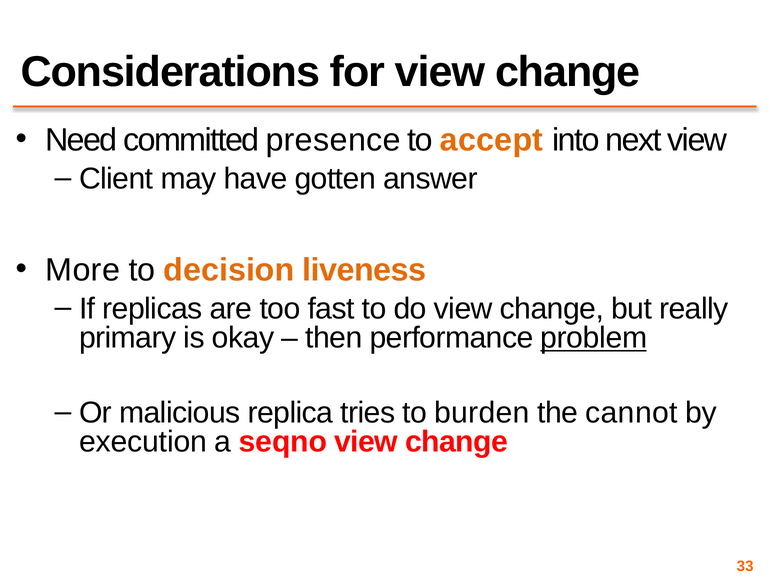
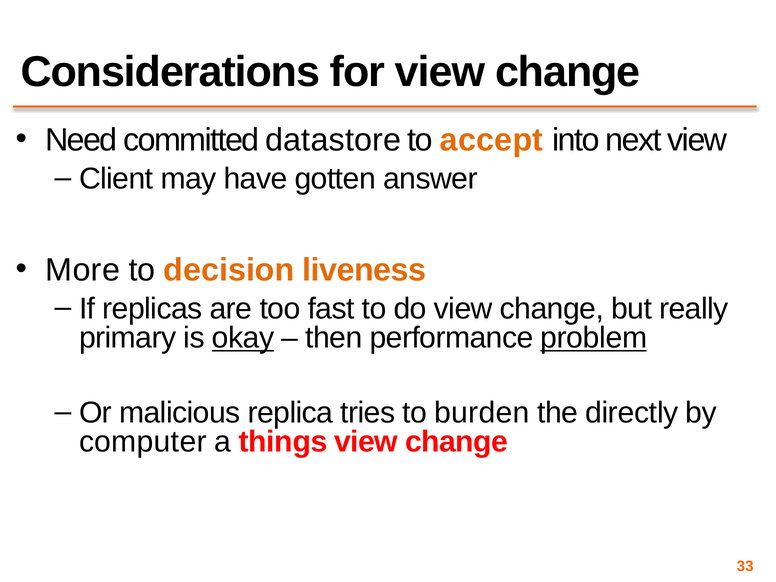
presence: presence -> datastore (333, 140)
okay underline: none -> present (243, 338)
cannot: cannot -> directly (632, 413)
execution: execution -> computer (143, 442)
seqno: seqno -> things (283, 442)
